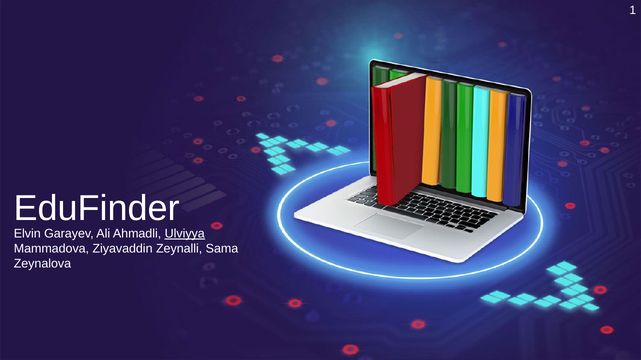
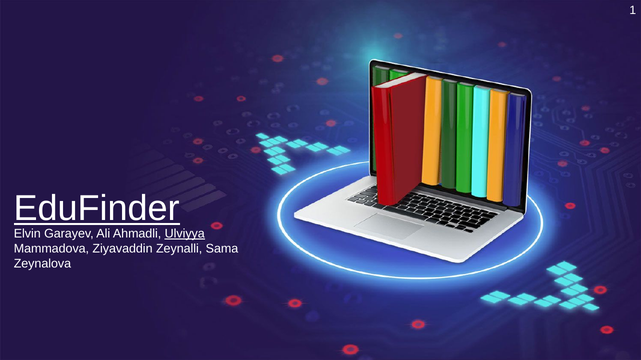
EduFinder underline: none -> present (97, 209)
